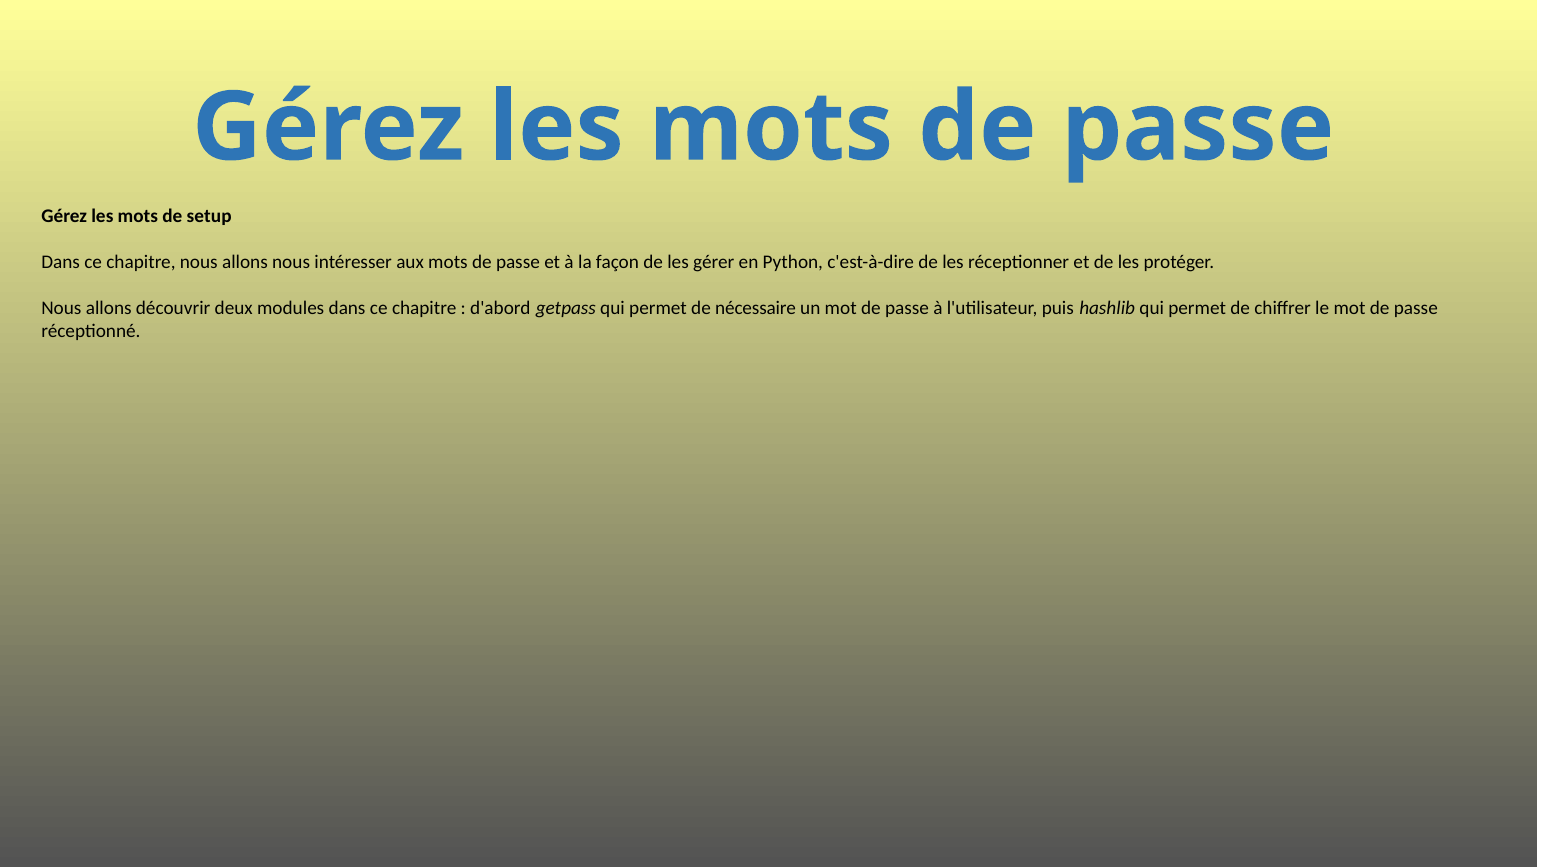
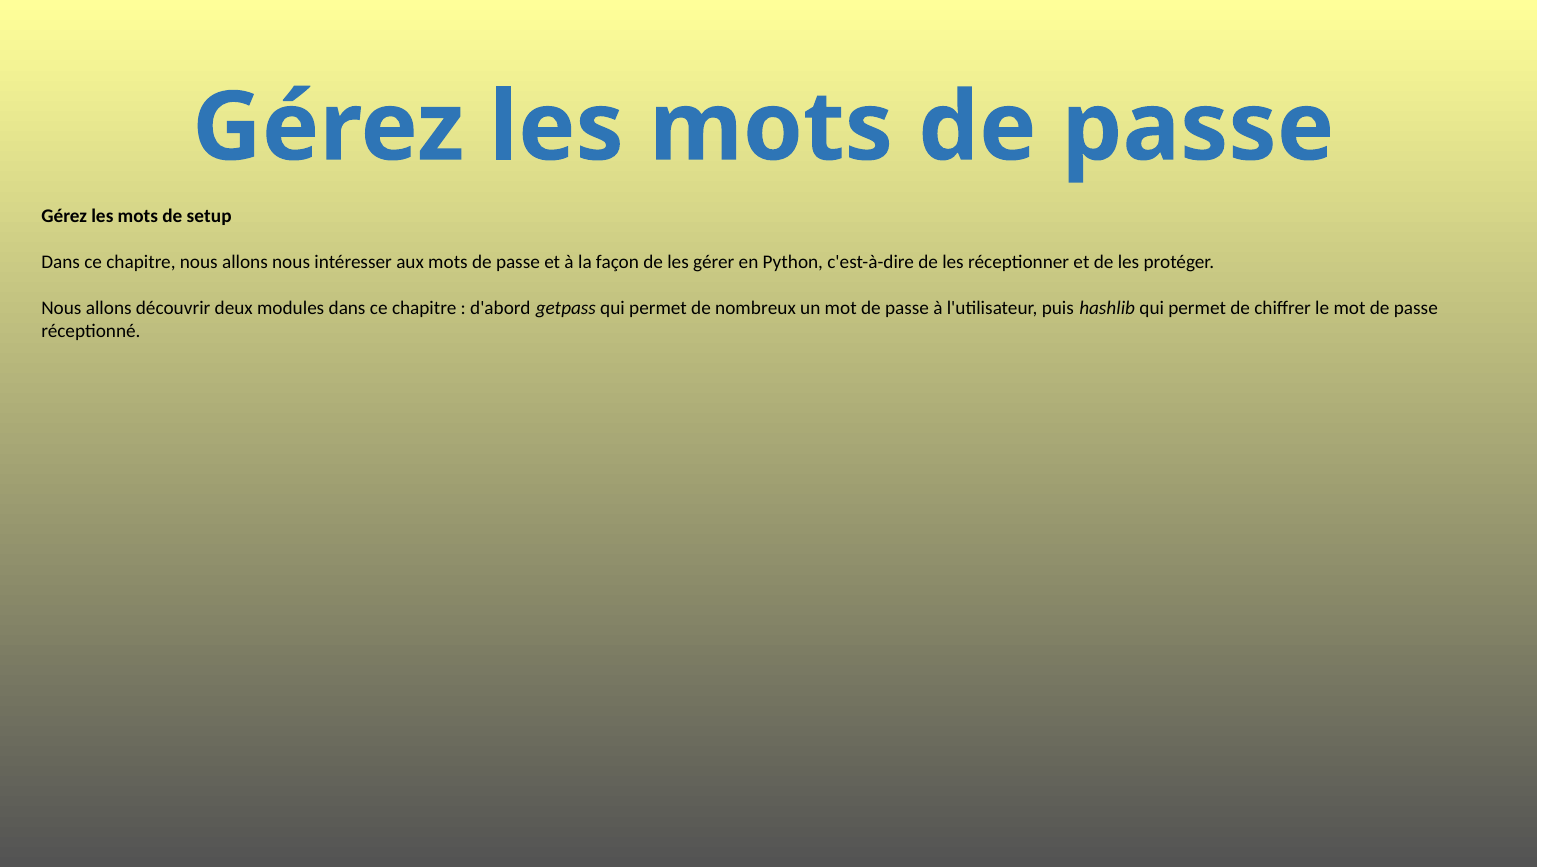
nécessaire: nécessaire -> nombreux (756, 308)
